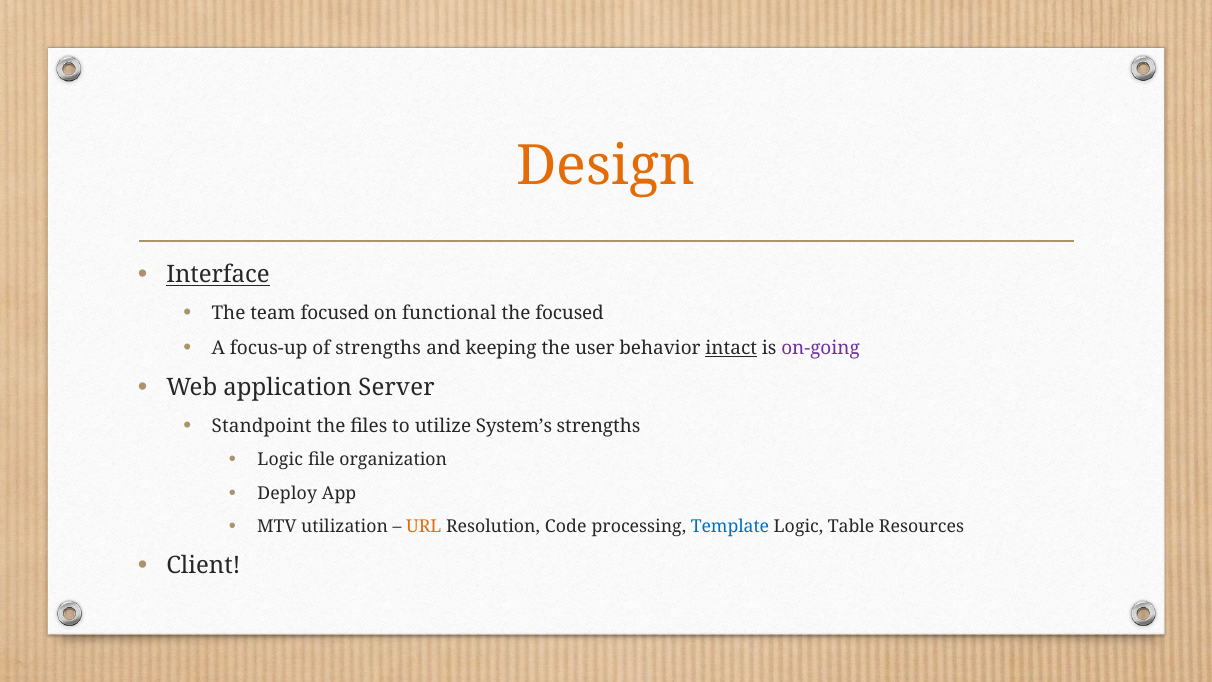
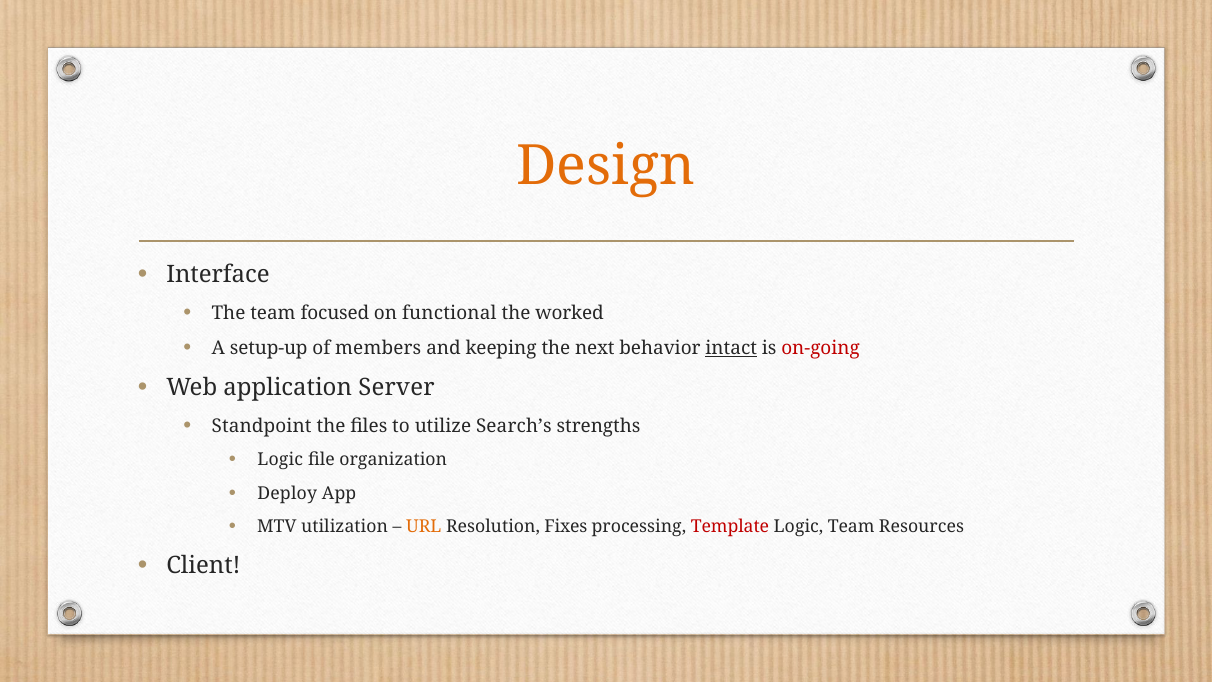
Interface underline: present -> none (218, 275)
the focused: focused -> worked (570, 313)
focus-up: focus-up -> setup-up (269, 348)
of strengths: strengths -> members (378, 348)
user: user -> next (595, 348)
on-going colour: purple -> red (821, 348)
System’s: System’s -> Search’s (514, 426)
Code: Code -> Fixes (566, 527)
Template colour: blue -> red (730, 527)
Logic Table: Table -> Team (851, 527)
